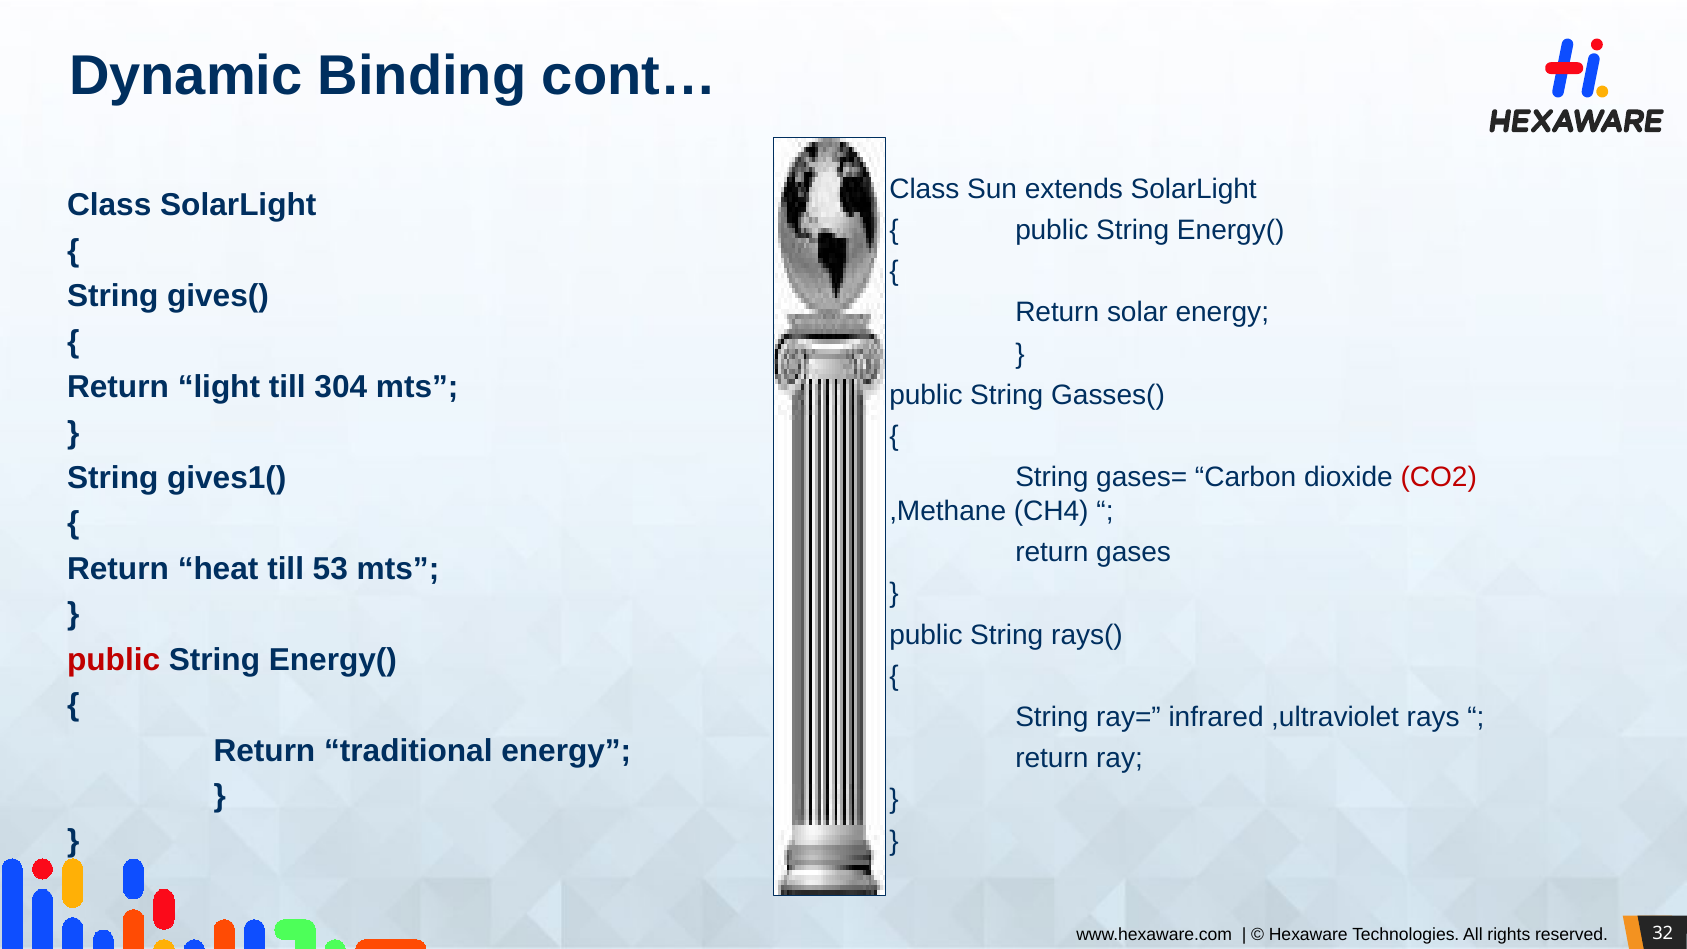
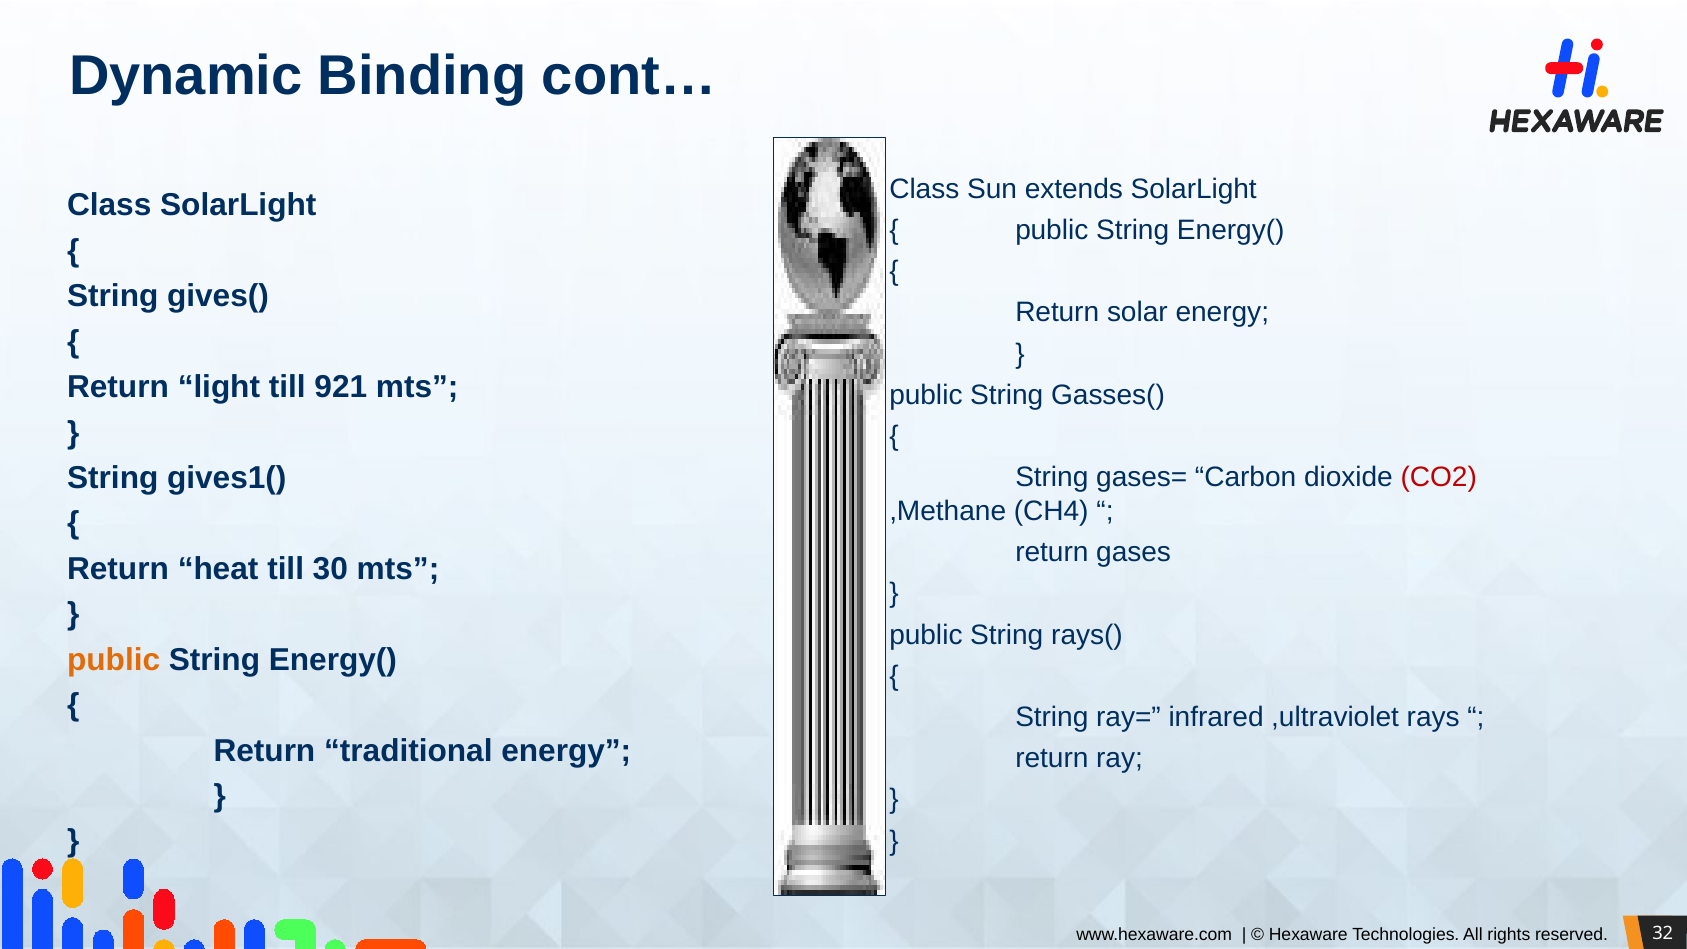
304: 304 -> 921 (341, 387)
53: 53 -> 30 (330, 569)
public colour: red -> orange (114, 660)
